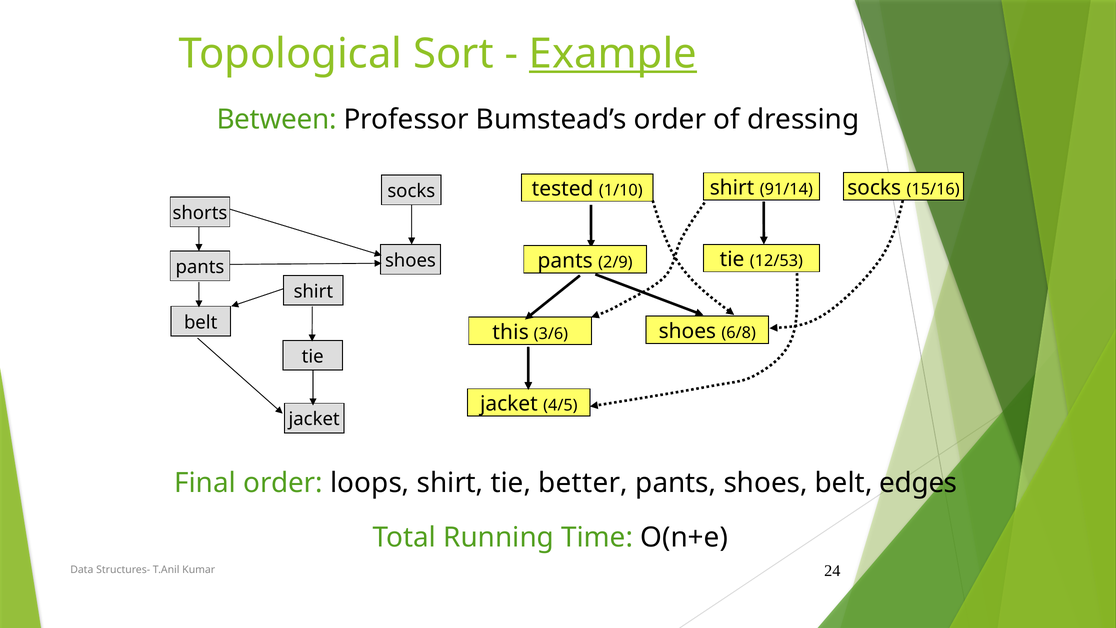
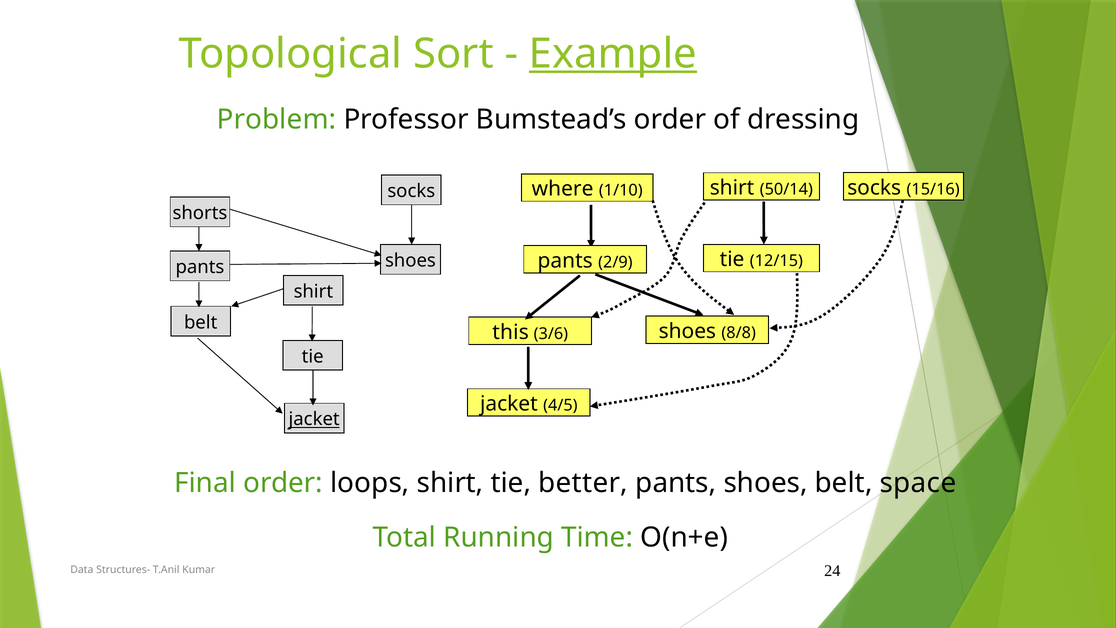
Between: Between -> Problem (276, 120)
91/14: 91/14 -> 50/14 (786, 189)
tested: tested -> where (563, 189)
12/53: 12/53 -> 12/15 (776, 261)
6/8: 6/8 -> 8/8 (739, 333)
jacket underline: none -> present (314, 419)
edges: edges -> space (918, 483)
